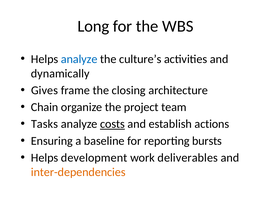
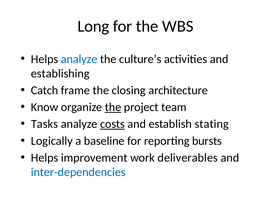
dynamically: dynamically -> establishing (60, 74)
Gives: Gives -> Catch (45, 90)
Chain: Chain -> Know (45, 107)
the underline: none -> present (113, 107)
actions: actions -> stating (212, 124)
Ensuring: Ensuring -> Logically (52, 141)
development: development -> improvement (94, 158)
inter-dependencies colour: orange -> blue (78, 172)
